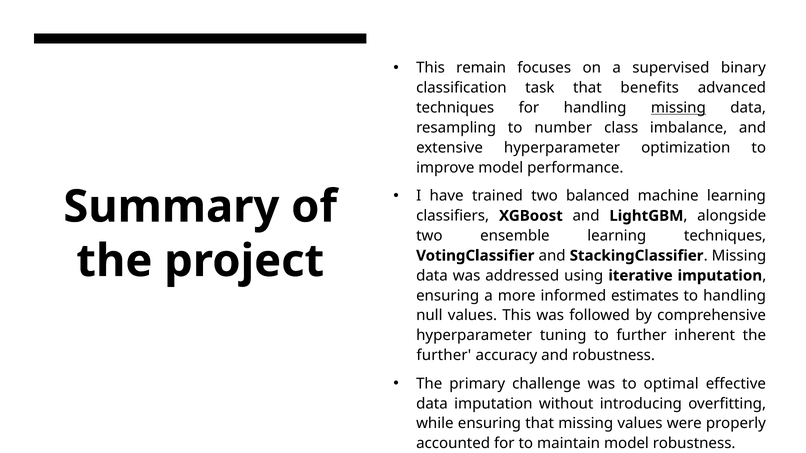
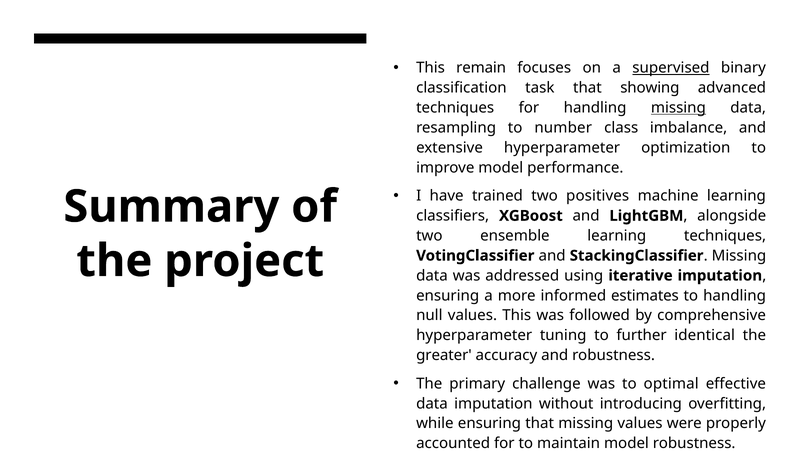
supervised underline: none -> present (671, 68)
benefits: benefits -> showing (650, 88)
balanced: balanced -> positives (598, 196)
inherent: inherent -> identical (705, 336)
further: further -> greater (444, 356)
